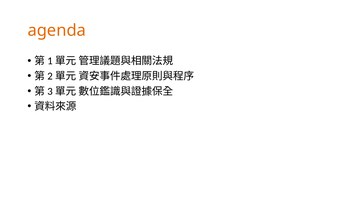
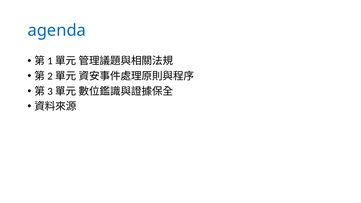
agenda colour: orange -> blue (57, 30)
